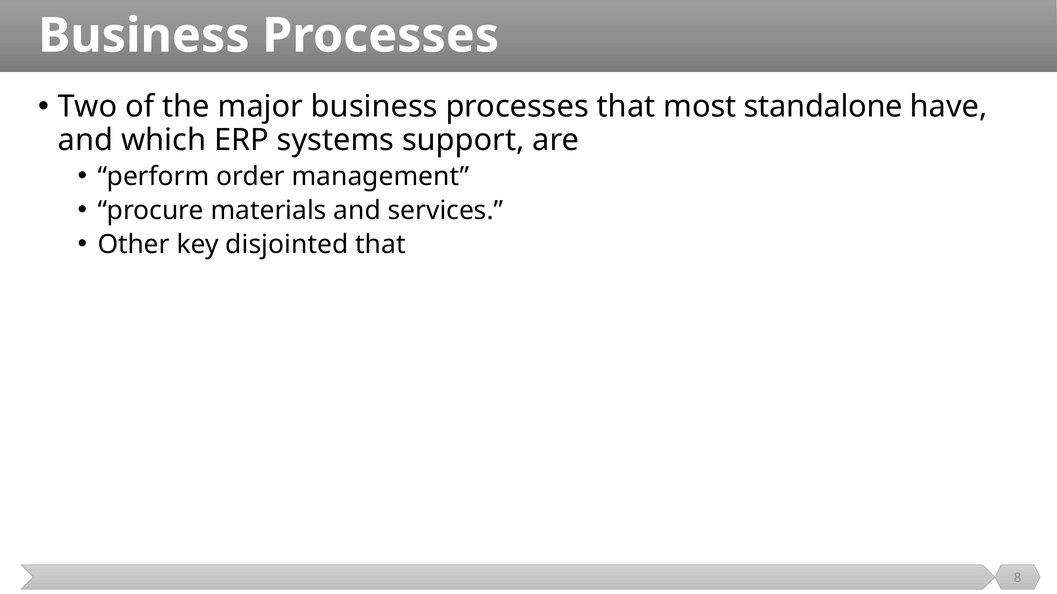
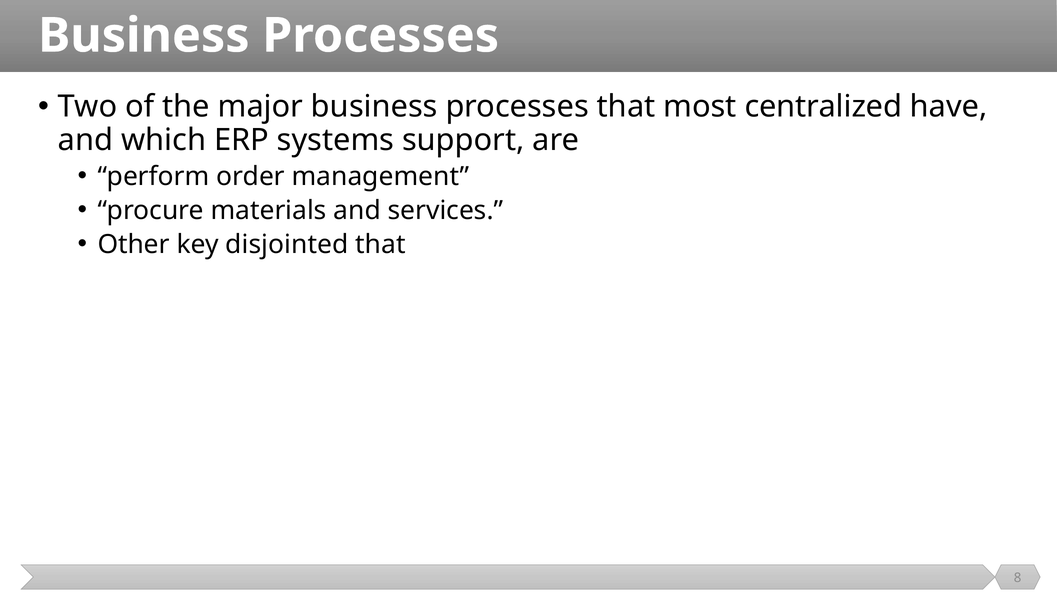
standalone: standalone -> centralized (823, 107)
